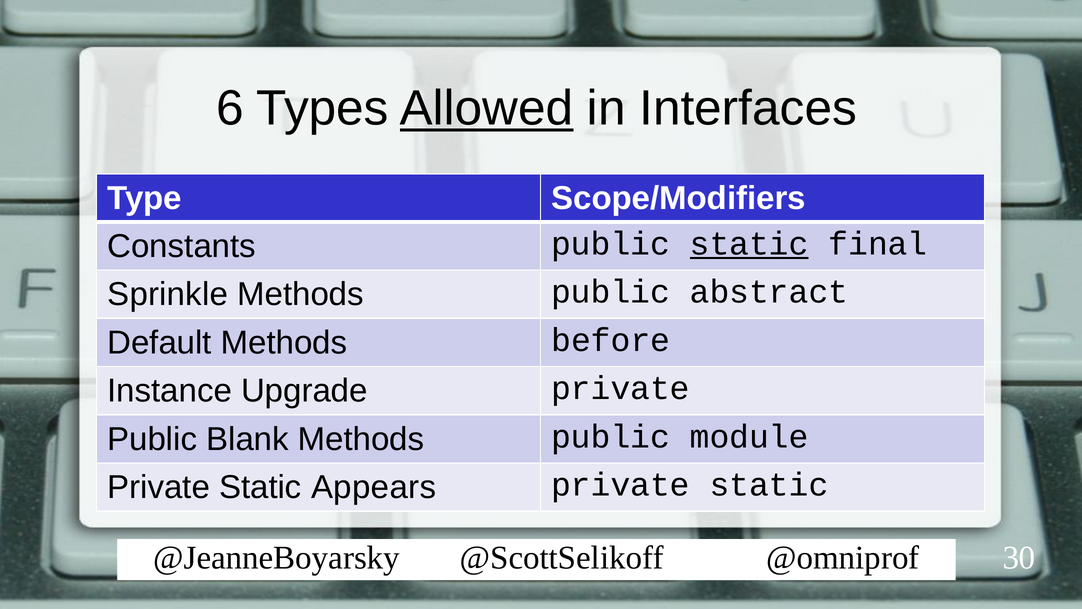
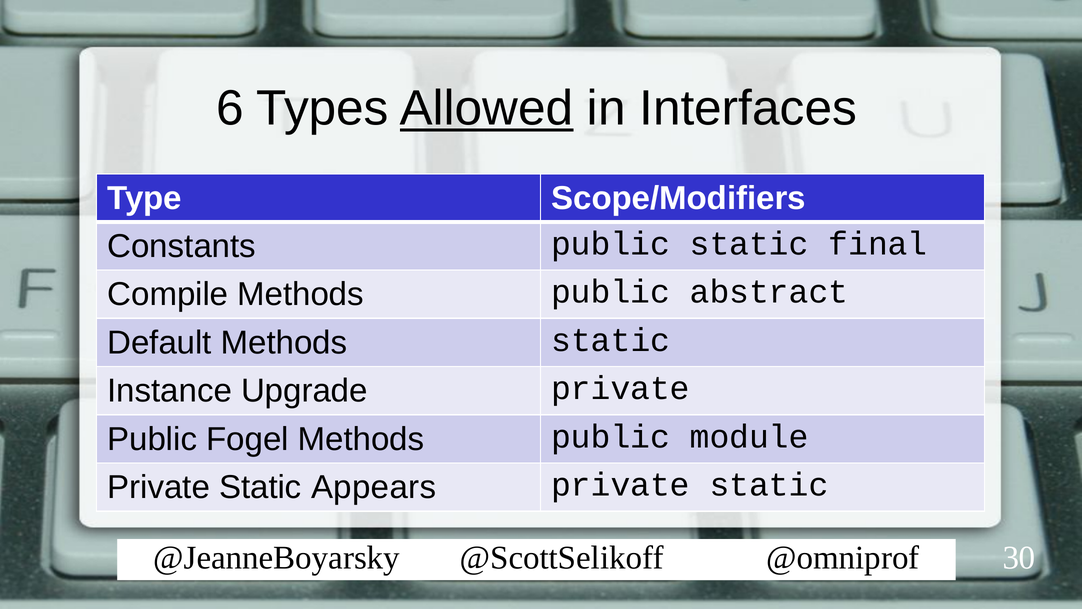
static underline: present -> none (749, 244)
Sprinkle: Sprinkle -> Compile (168, 294)
Methods before: before -> static (611, 340)
Blank: Blank -> Fogel (247, 439)
